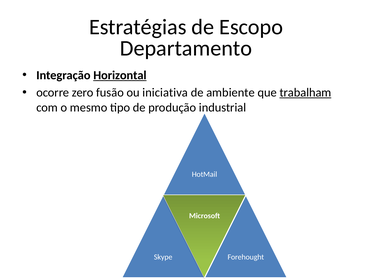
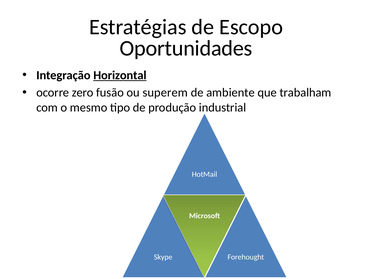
Departamento: Departamento -> Oportunidades (186, 48)
iniciativa: iniciativa -> superem (165, 93)
trabalham underline: present -> none (305, 93)
